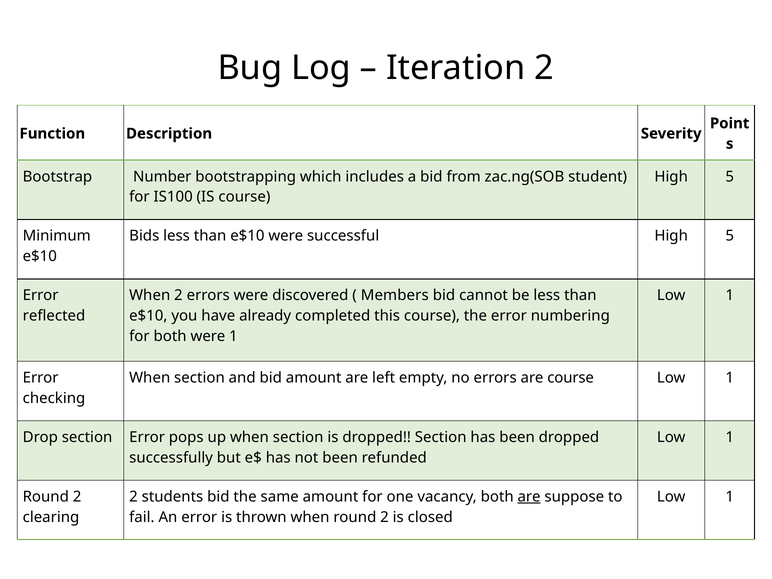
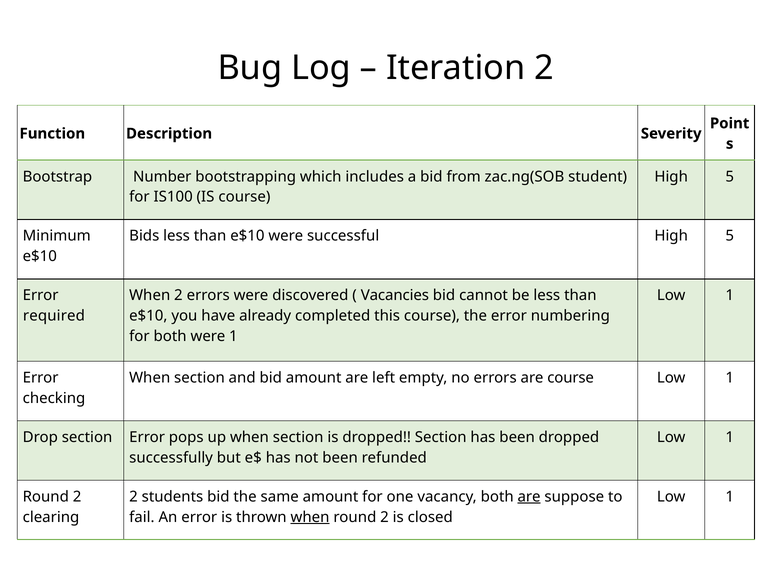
Members: Members -> Vacancies (395, 295)
reflected: reflected -> required (54, 316)
when underline: none -> present (310, 517)
